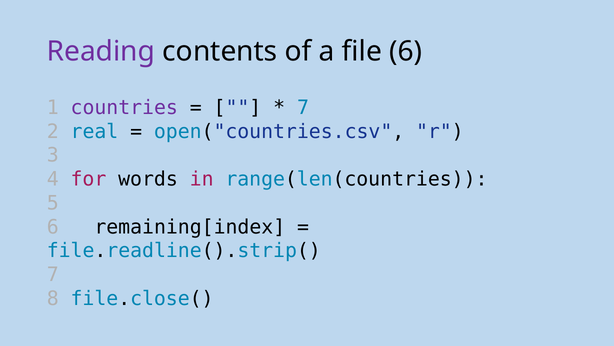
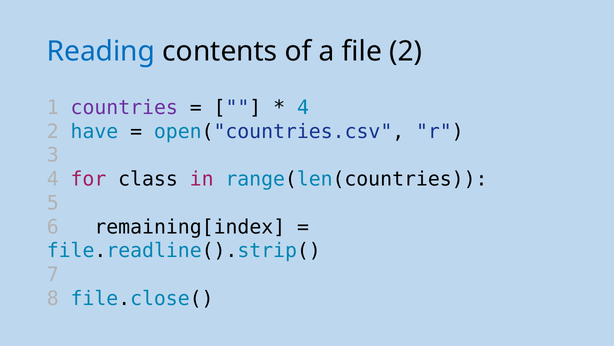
Reading colour: purple -> blue (101, 52)
file 6: 6 -> 2 (406, 52)
7: 7 -> 4 (303, 108)
real: real -> have (94, 131)
words: words -> class (148, 179)
